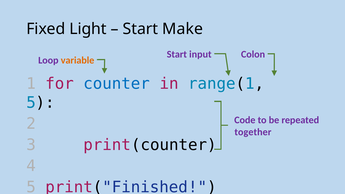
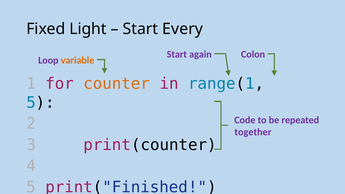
Make: Make -> Every (183, 29)
input: input -> again (200, 54)
counter colour: blue -> orange (117, 84)
